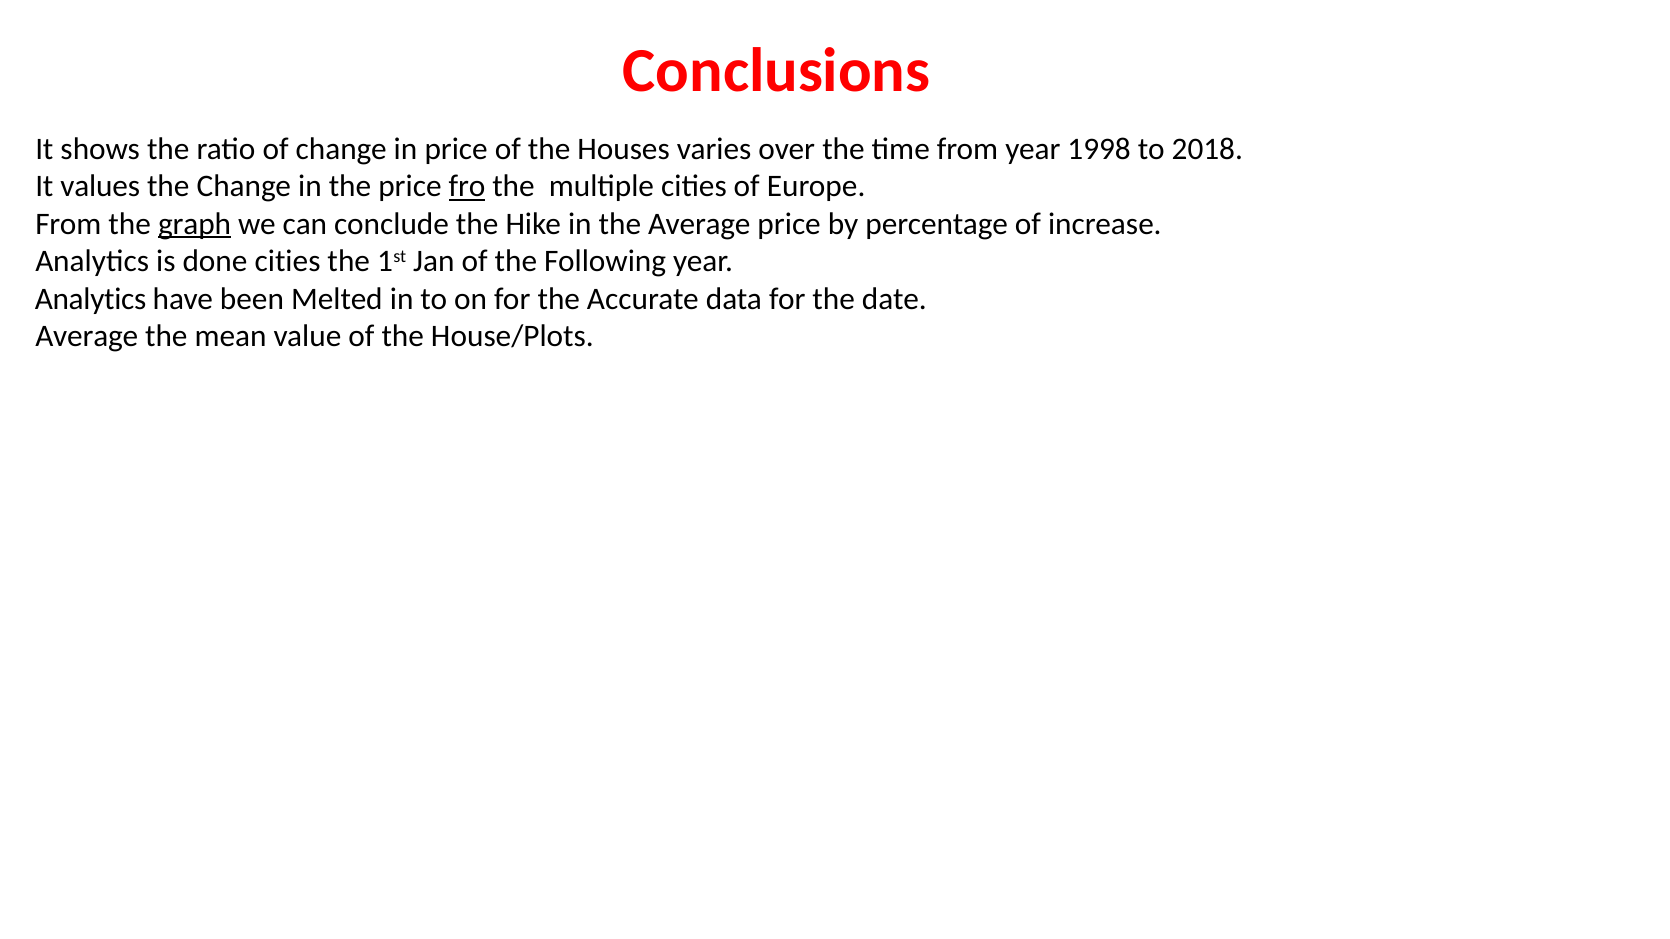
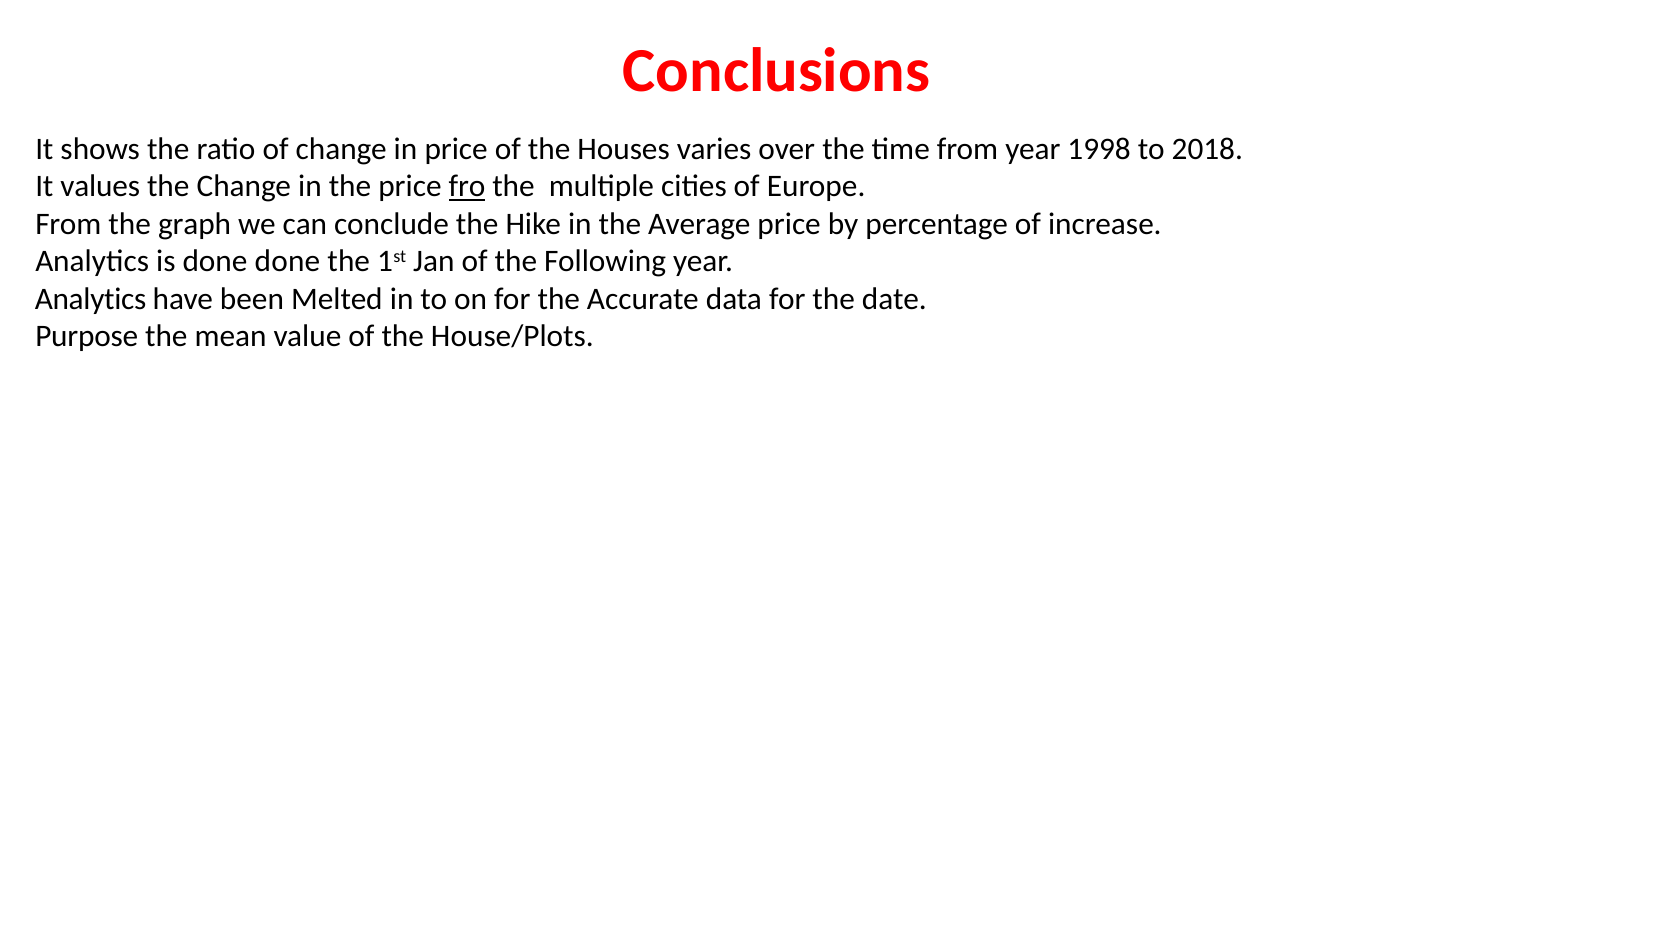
graph underline: present -> none (195, 224)
done cities: cities -> done (287, 262)
Average: Average -> Purpose (87, 337)
